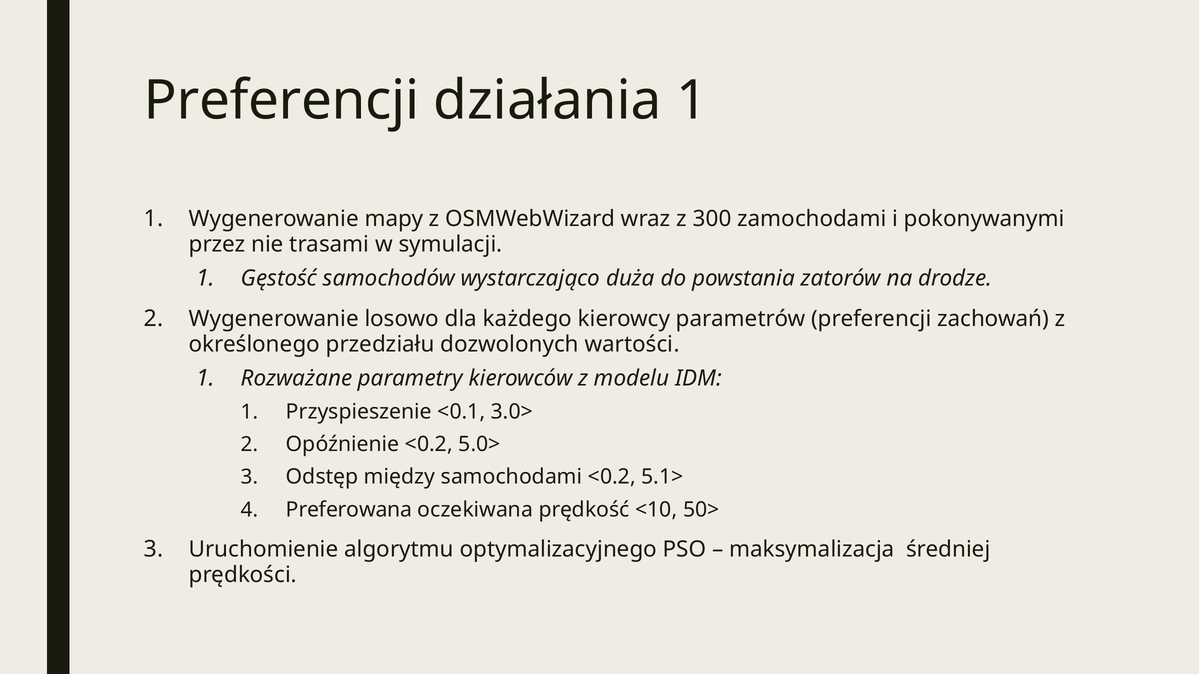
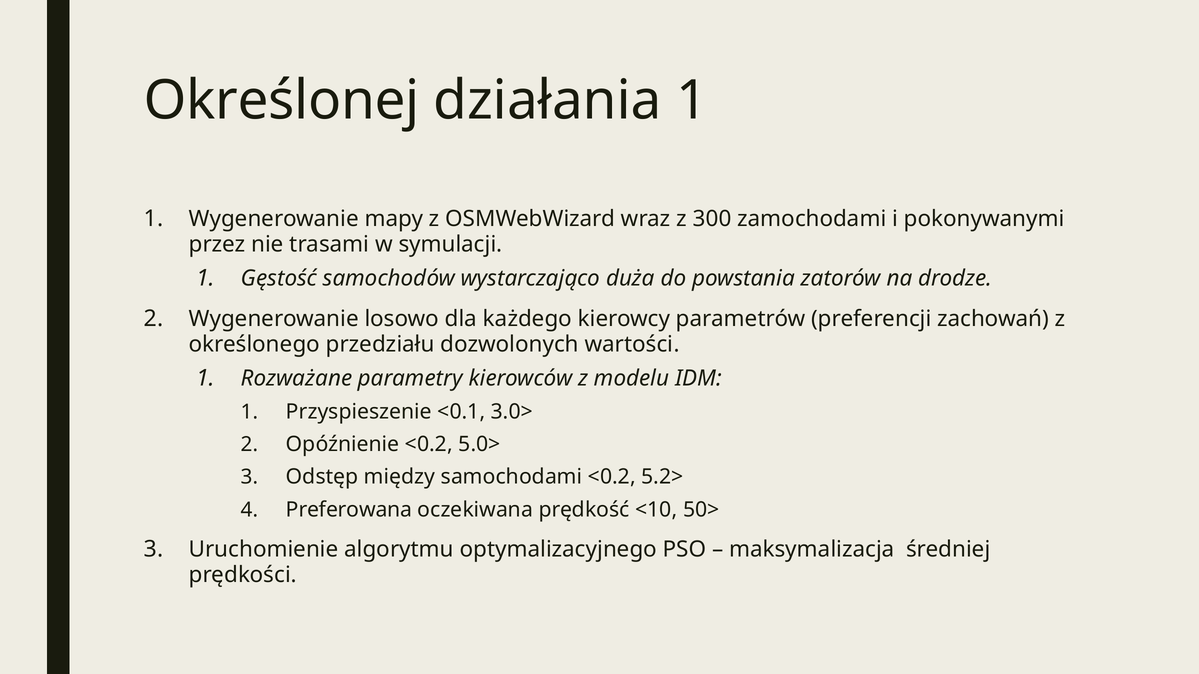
Preferencji: Preferencji -> Określonej (282, 101)
5.1>: 5.1> -> 5.2> (662, 477)
